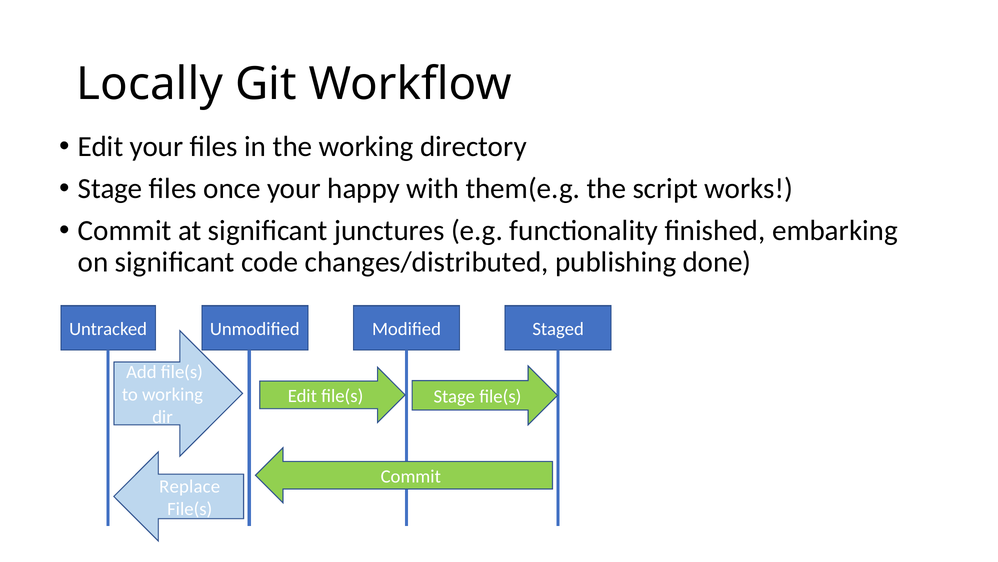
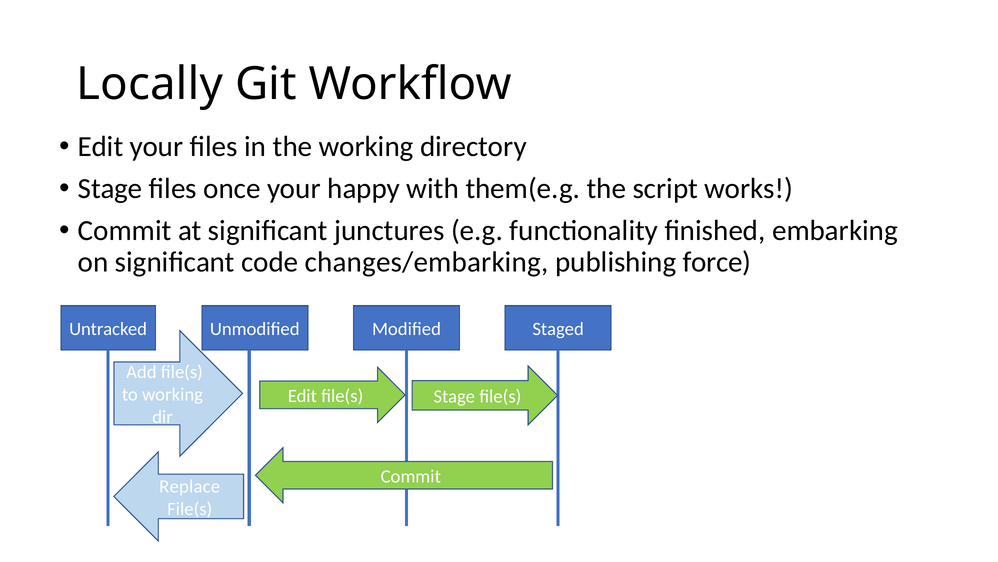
changes/distributed: changes/distributed -> changes/embarking (427, 262)
done: done -> force (717, 262)
